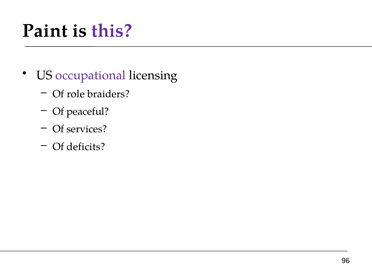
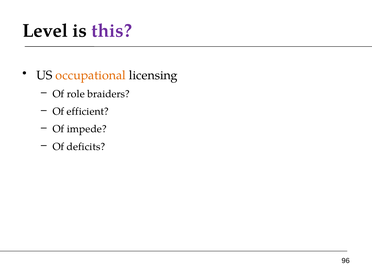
Paint: Paint -> Level (45, 31)
occupational colour: purple -> orange (91, 75)
peaceful: peaceful -> efficient (88, 112)
services: services -> impede (87, 129)
